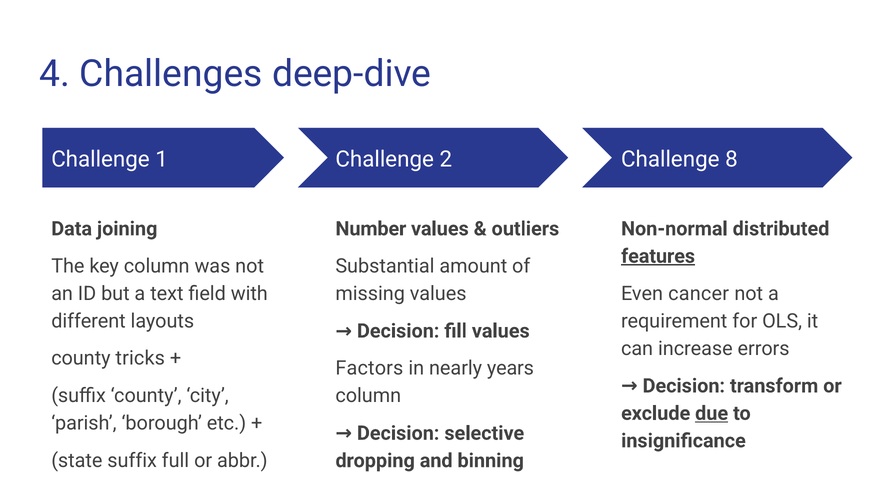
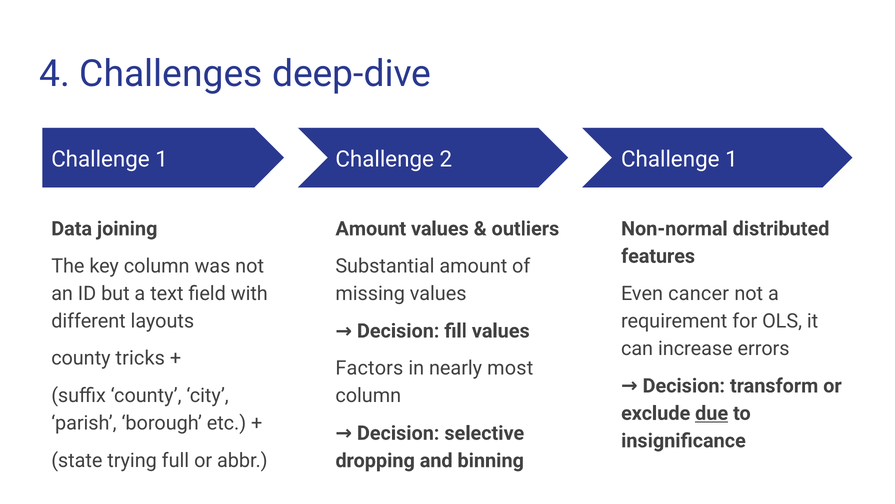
8: 8 -> 1 (731, 159)
Number: Number -> Amount (371, 229)
features underline: present -> none (658, 256)
years: years -> most (510, 368)
state suffix: suffix -> trying (132, 460)
